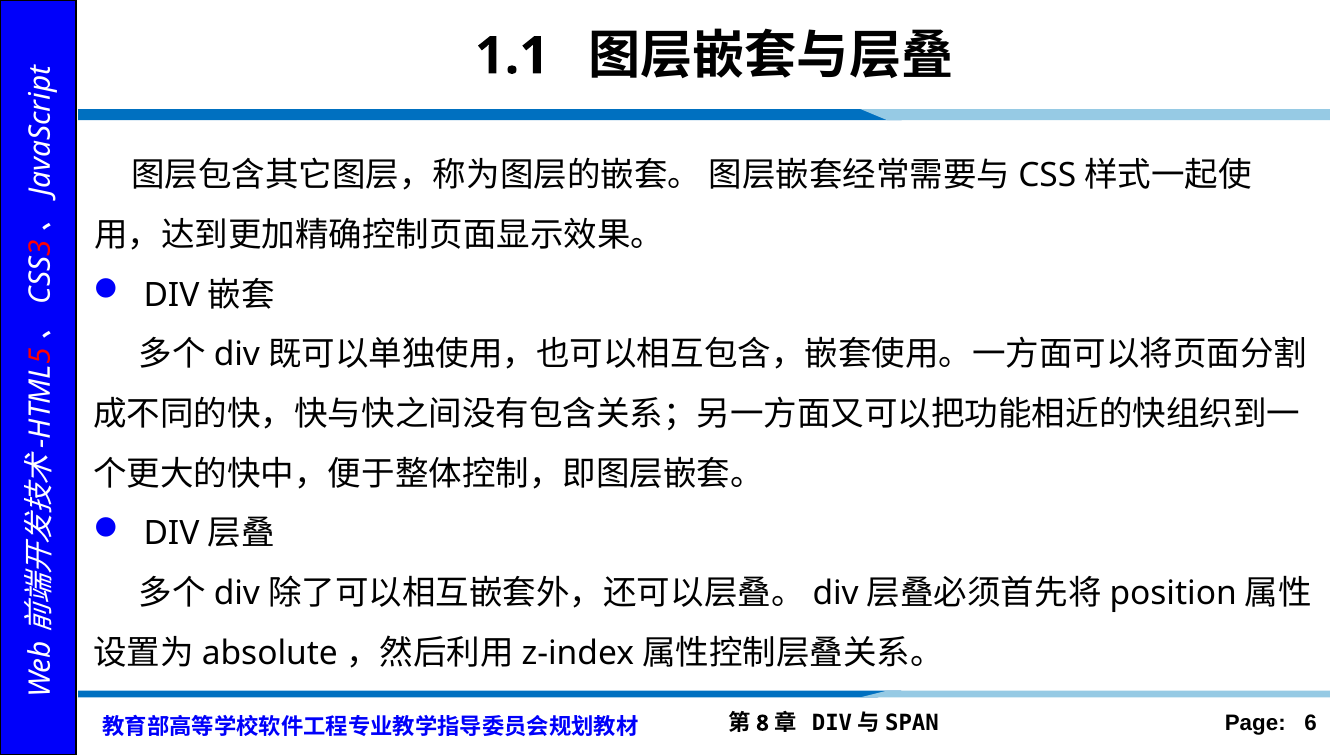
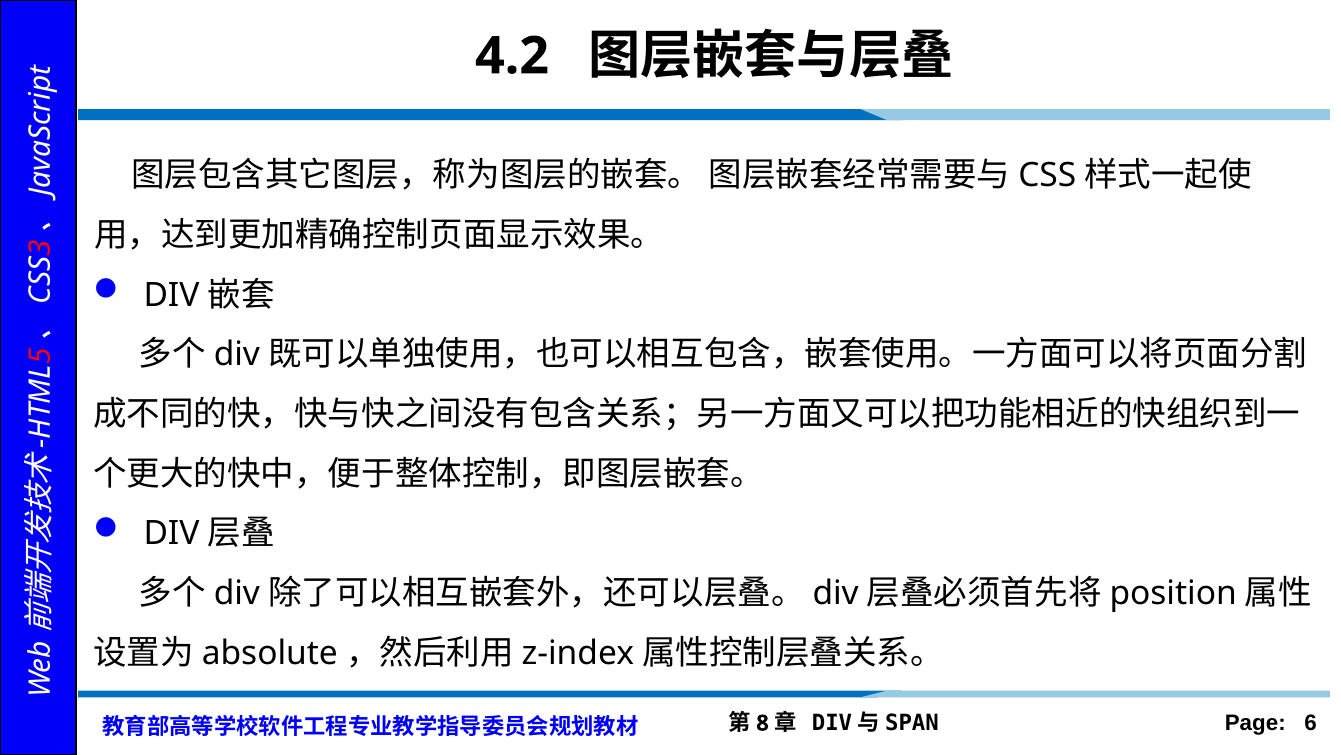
1.1: 1.1 -> 4.2 (512, 56)
